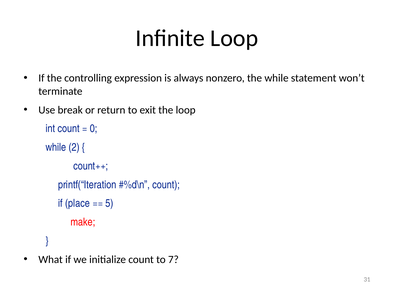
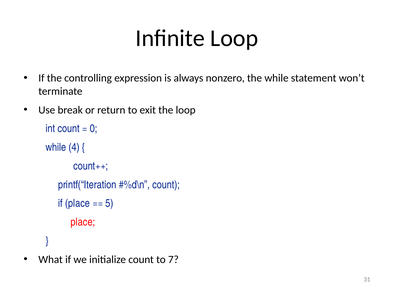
2: 2 -> 4 (74, 148)
make: make -> place (83, 222)
